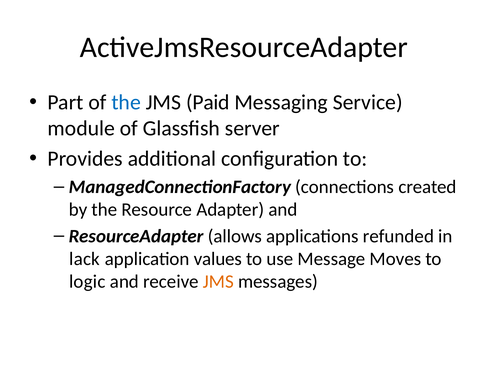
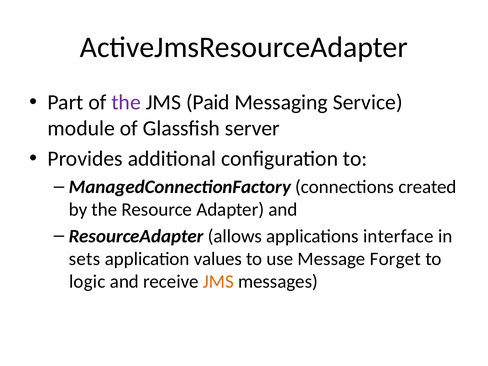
the colour: blue -> purple (126, 102)
refunded: refunded -> interface (398, 236)
lack: lack -> sets (85, 259)
Moves: Moves -> Forget (395, 259)
